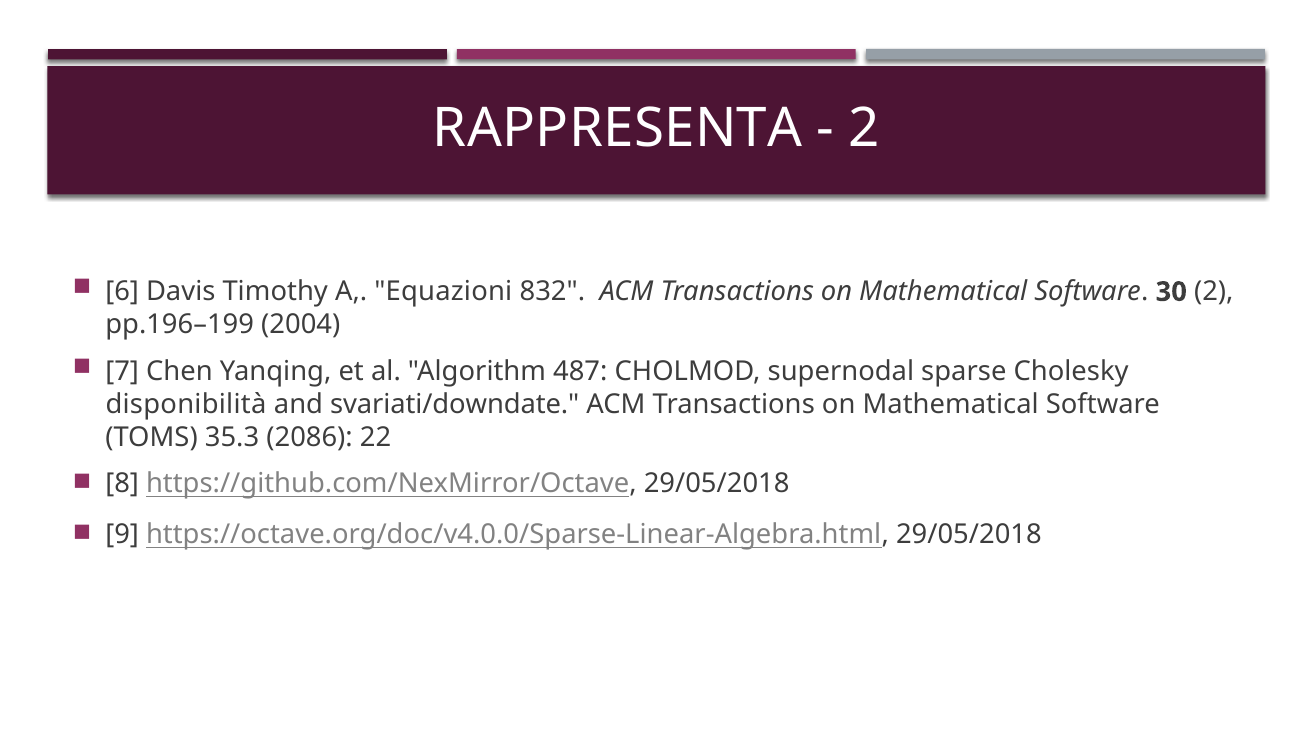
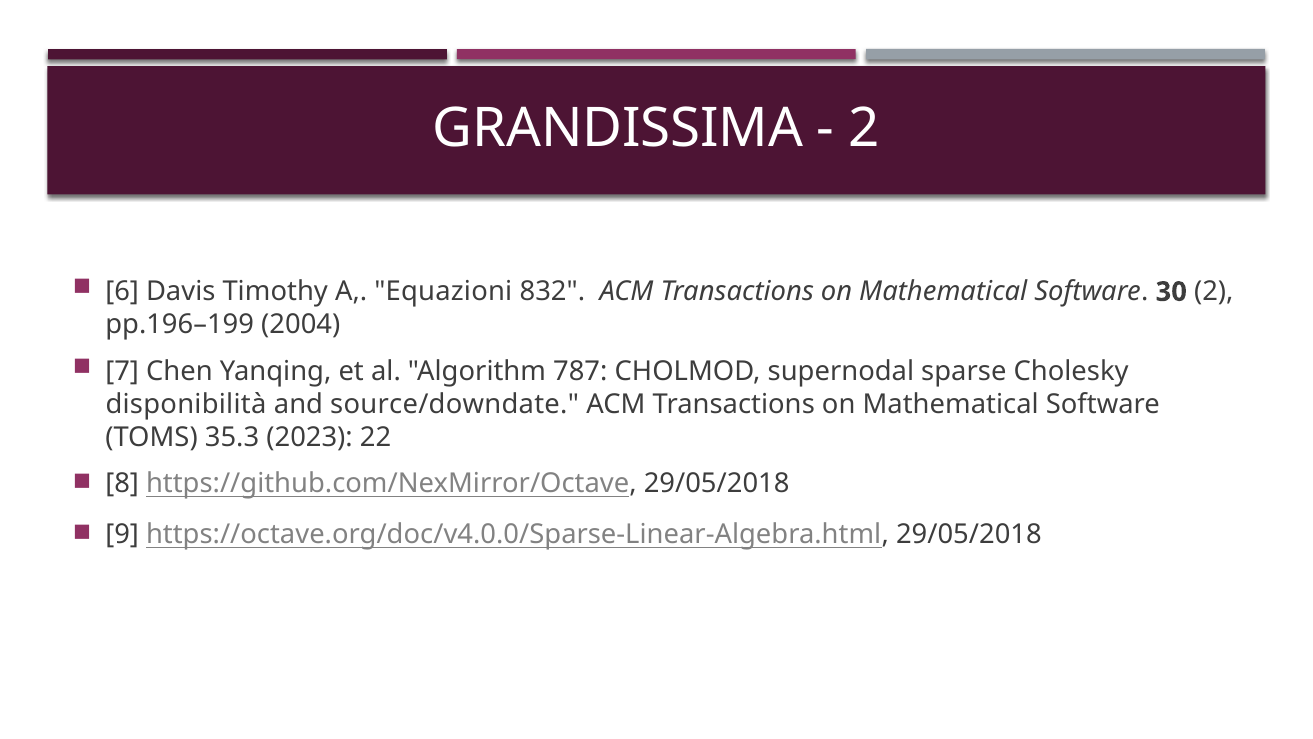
RAPPRESENTA: RAPPRESENTA -> GRANDISSIMA (618, 129)
487: 487 -> 787 (580, 371)
svariati/downdate: svariati/downdate -> source/downdate (455, 404)
2086: 2086 -> 2023 (310, 437)
